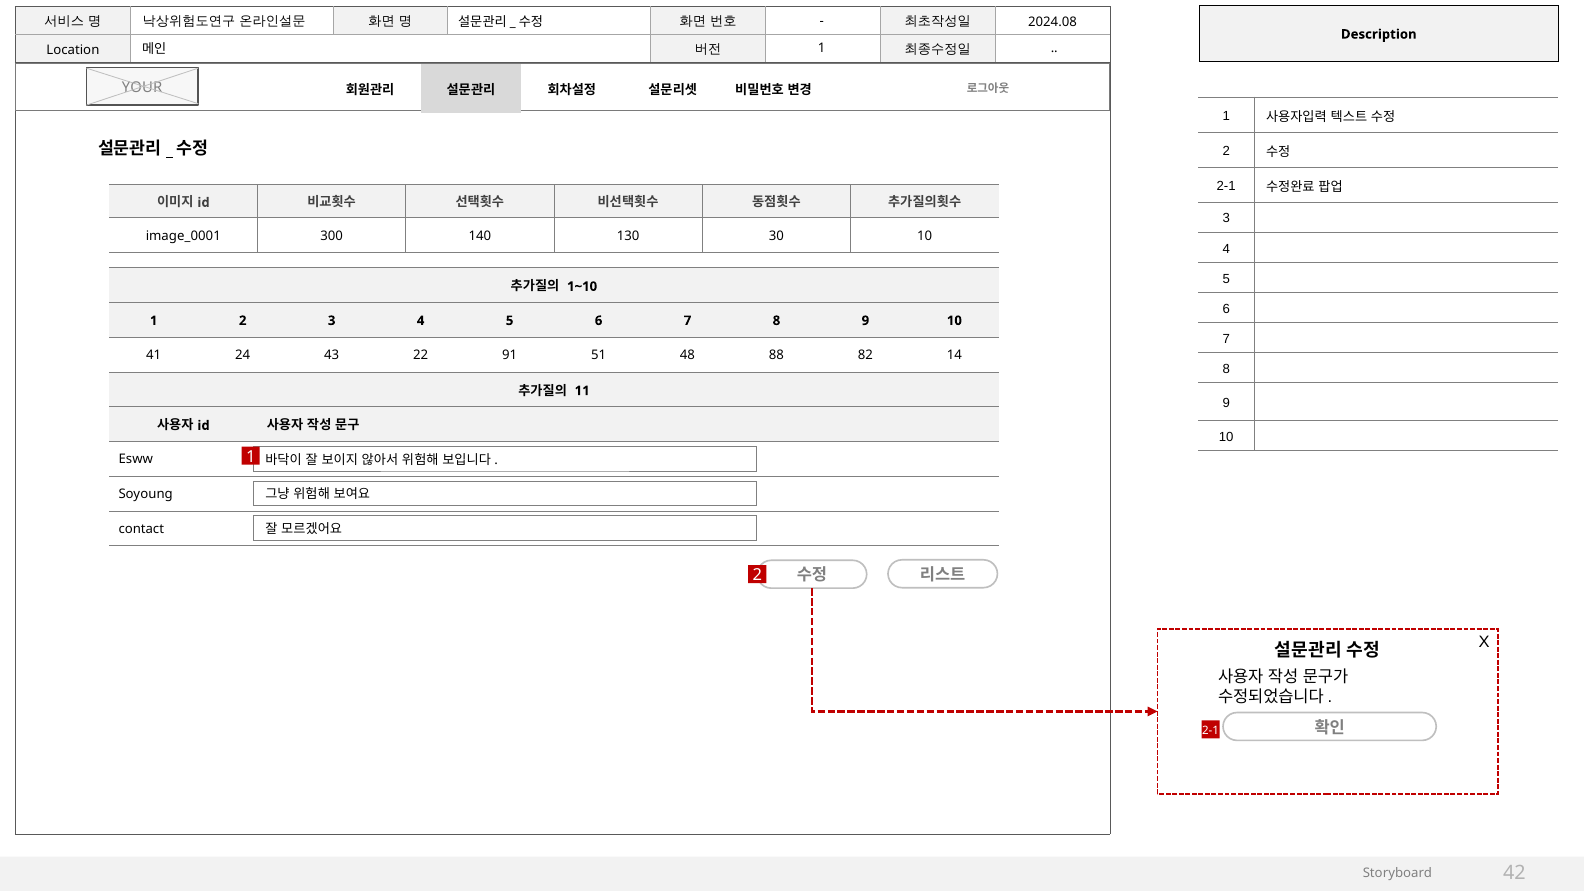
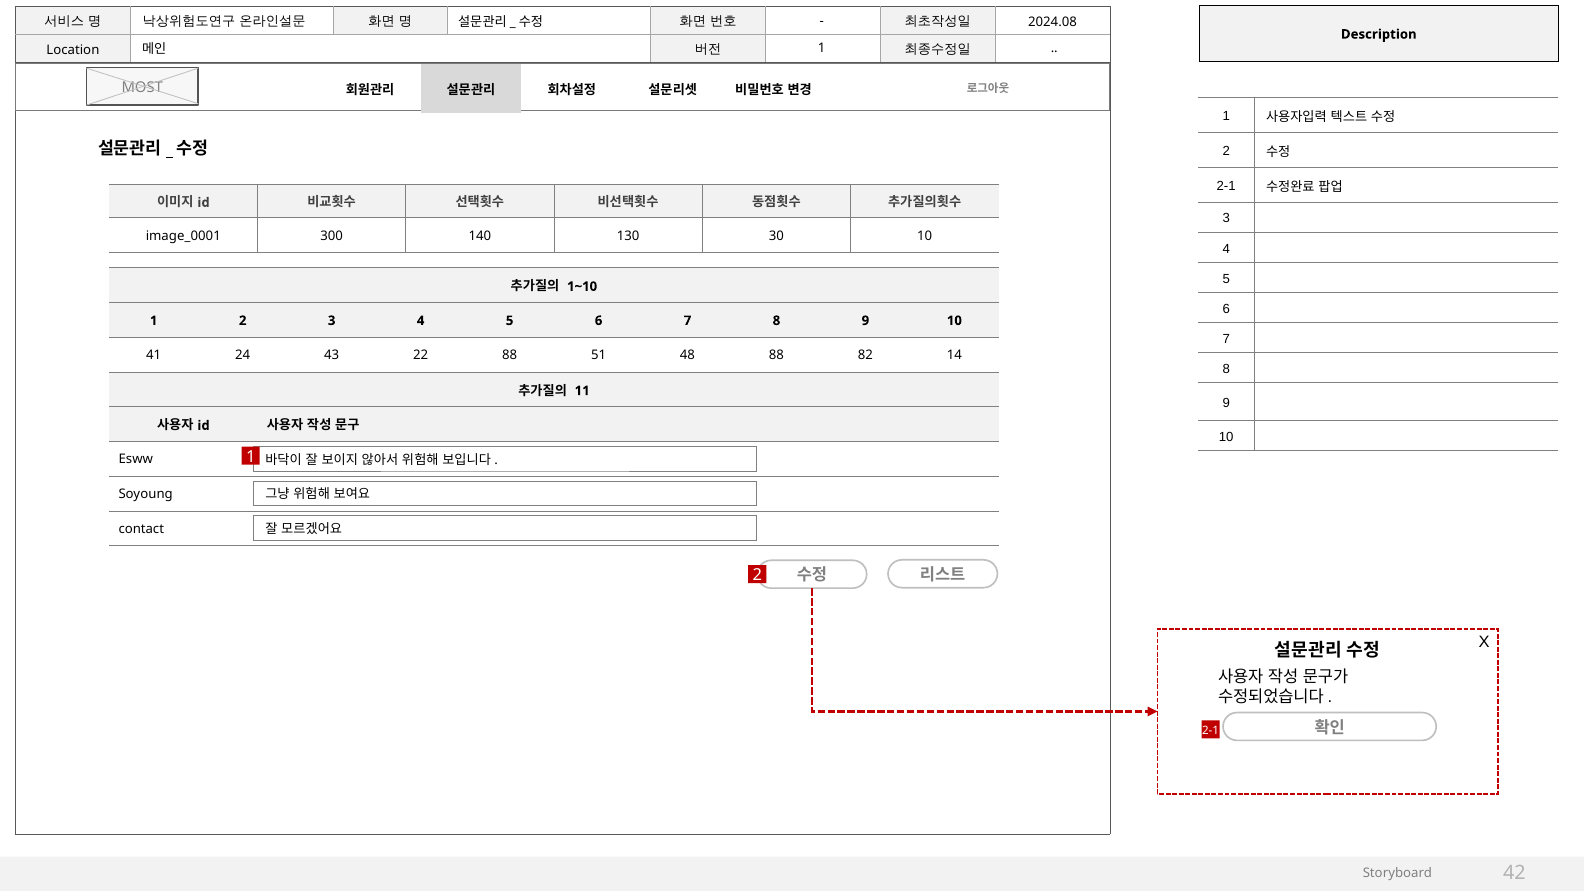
YOUR: YOUR -> MOST (142, 87)
22 91: 91 -> 88 (510, 355)
